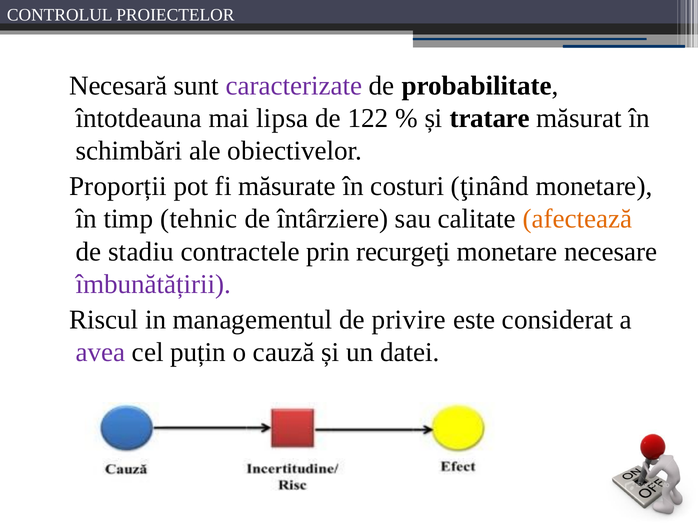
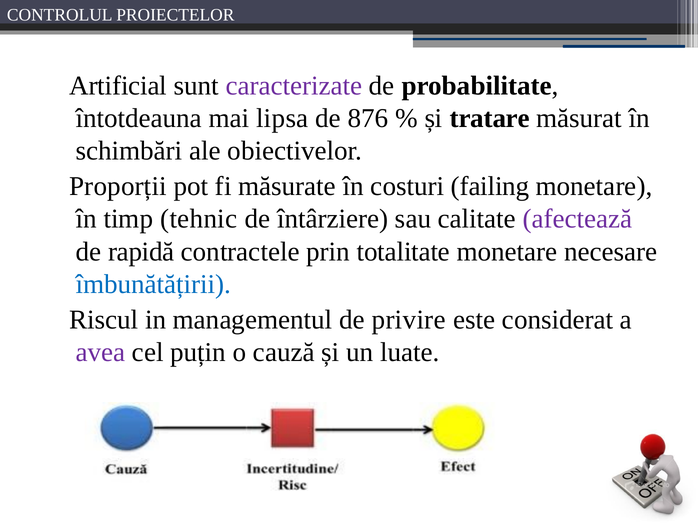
Necesară: Necesară -> Artificial (118, 85)
122: 122 -> 876 (368, 118)
ţinând: ţinând -> failing (490, 186)
afectează colour: orange -> purple (578, 219)
stadiu: stadiu -> rapidă (141, 251)
recurgeţi: recurgeţi -> totalitate (403, 251)
îmbunătățirii colour: purple -> blue (154, 284)
datei: datei -> luate (410, 352)
